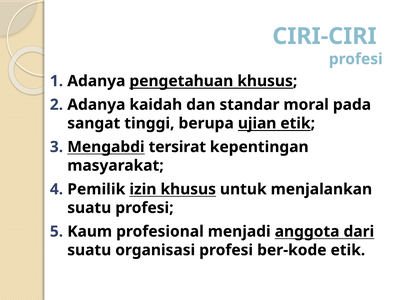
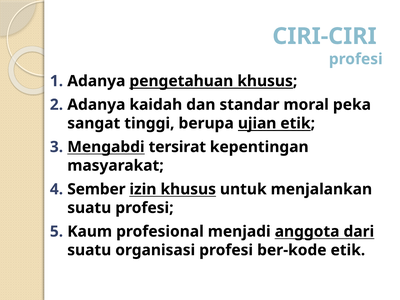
pada: pada -> peka (352, 105)
Pemilik: Pemilik -> Sember (96, 189)
